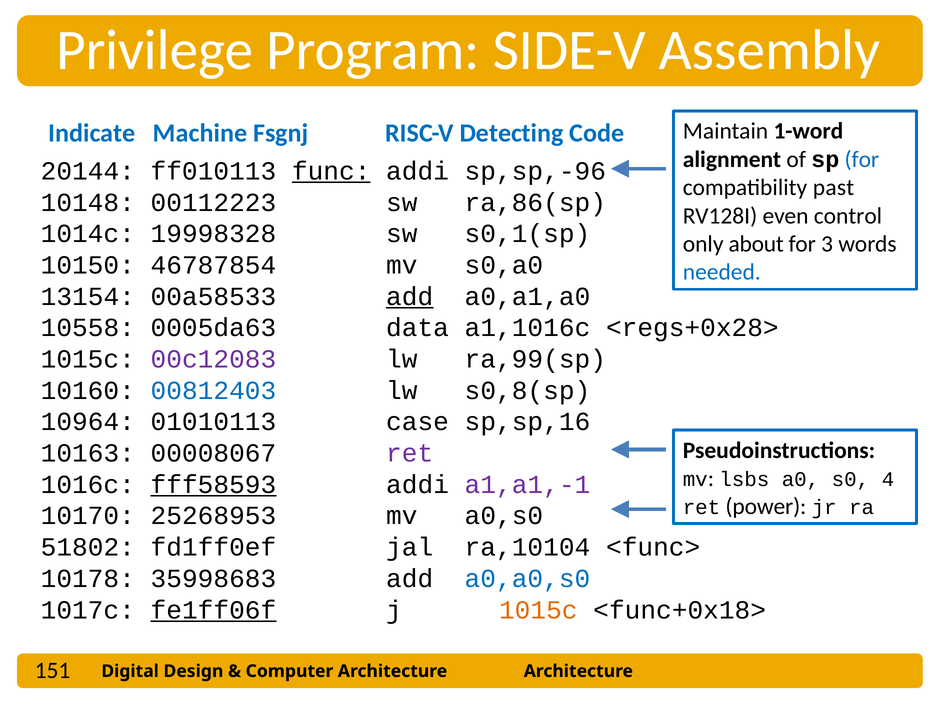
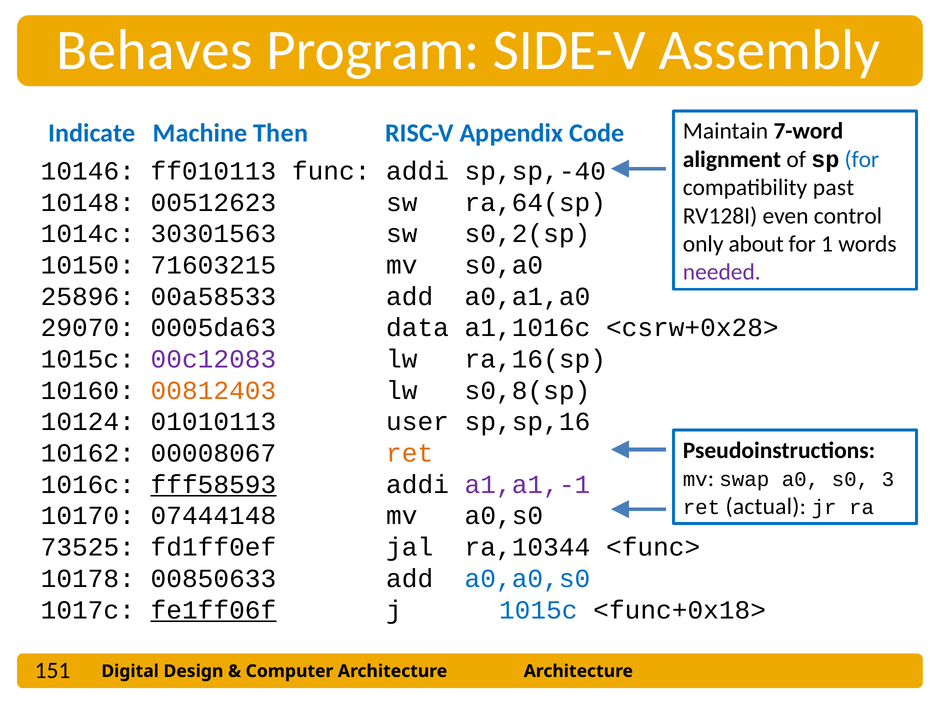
Privilege: Privilege -> Behaves (155, 50)
Fsgnj: Fsgnj -> Then (281, 133)
Detecting: Detecting -> Appendix (512, 133)
1-word: 1-word -> 7-word (808, 131)
20144: 20144 -> 10146 (88, 171)
func underline: present -> none (331, 171)
sp,sp,-96: sp,sp,-96 -> sp,sp,-40 (535, 171)
00112223: 00112223 -> 00512623 (213, 202)
ra,86(sp: ra,86(sp -> ra,64(sp (535, 202)
19998328: 19998328 -> 30301563 (213, 234)
s0,1(sp: s0,1(sp -> s0,2(sp (527, 234)
3: 3 -> 1 (827, 244)
46787854: 46787854 -> 71603215 (213, 265)
needed colour: blue -> purple (722, 272)
13154: 13154 -> 25896 (88, 296)
add underline: present -> none (410, 296)
10558: 10558 -> 29070 (88, 328)
<regs+0x28>: <regs+0x28> -> <csrw+0x28> (692, 328)
ra,99(sp: ra,99(sp -> ra,16(sp (535, 359)
00812403 colour: blue -> orange (213, 390)
10964: 10964 -> 10124 (88, 422)
case: case -> user (418, 422)
10163: 10163 -> 10162 (88, 453)
ret colour: purple -> orange (410, 453)
lsbs: lsbs -> swap (744, 479)
4: 4 -> 3 (888, 479)
power: power -> actual (766, 507)
25268953: 25268953 -> 07444148 (213, 516)
51802: 51802 -> 73525 (88, 547)
ra,10104: ra,10104 -> ra,10344 (527, 547)
35998683: 35998683 -> 00850633 (213, 579)
1015c colour: orange -> blue (538, 610)
